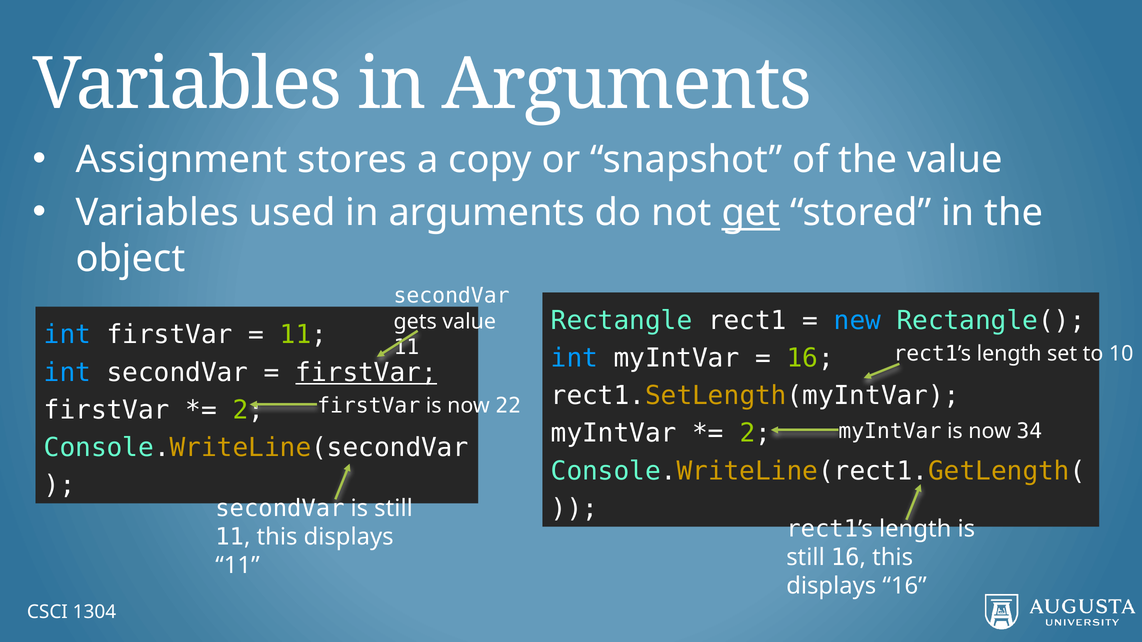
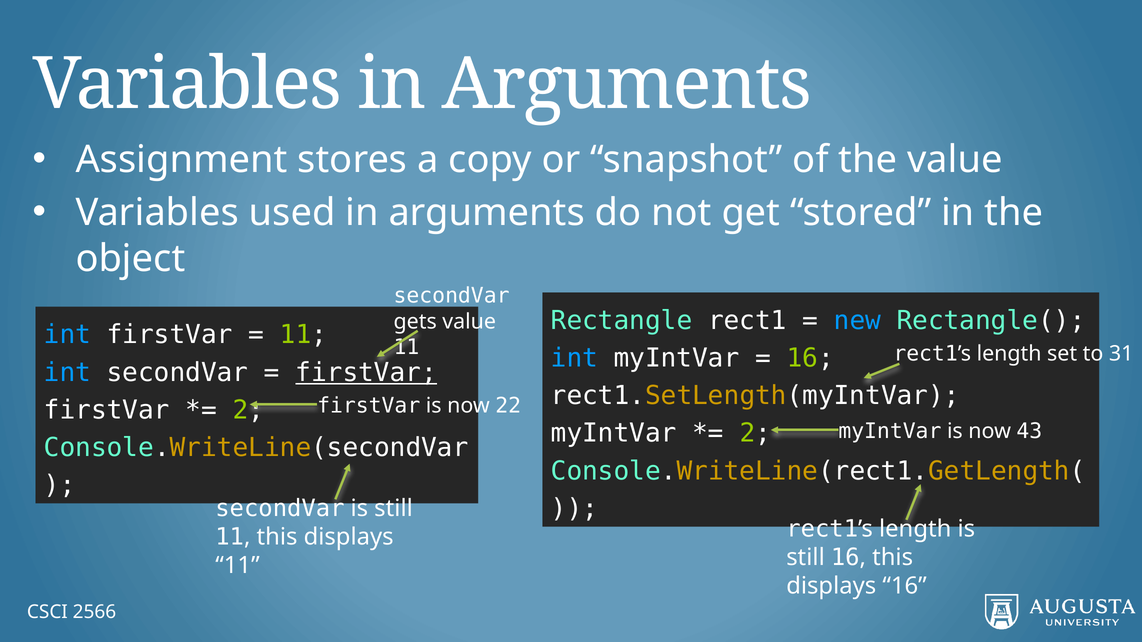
get underline: present -> none (751, 213)
10: 10 -> 31 (1121, 354)
34: 34 -> 43 (1029, 432)
1304: 1304 -> 2566 (94, 612)
